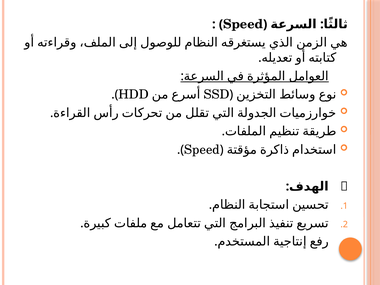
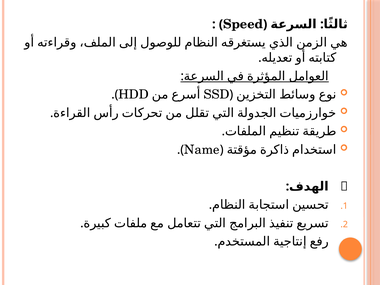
Speed: Speed -> Name (202, 150)
